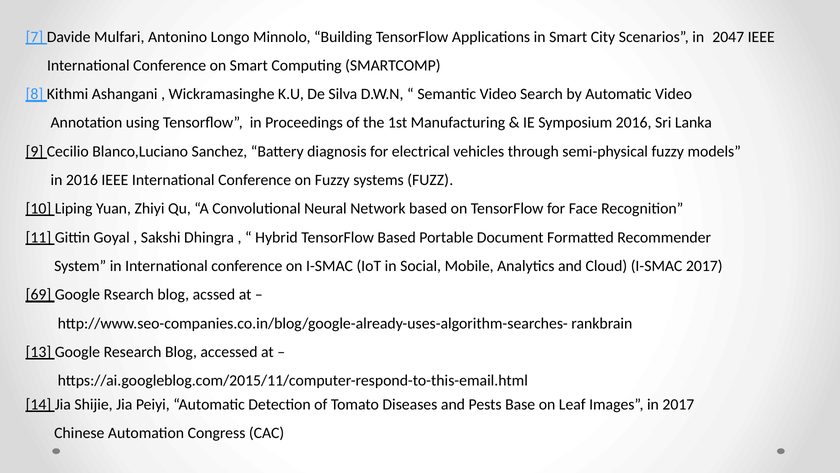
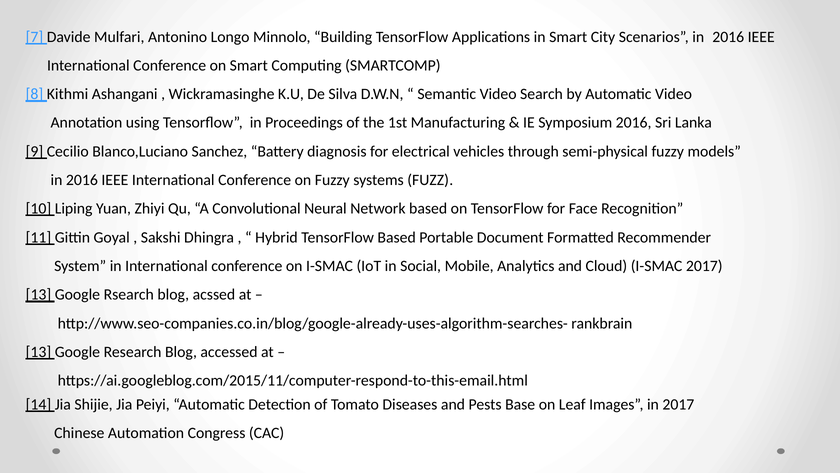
Scenarios in 2047: 2047 -> 2016 (728, 37)
69: 69 -> 13 (38, 294)
